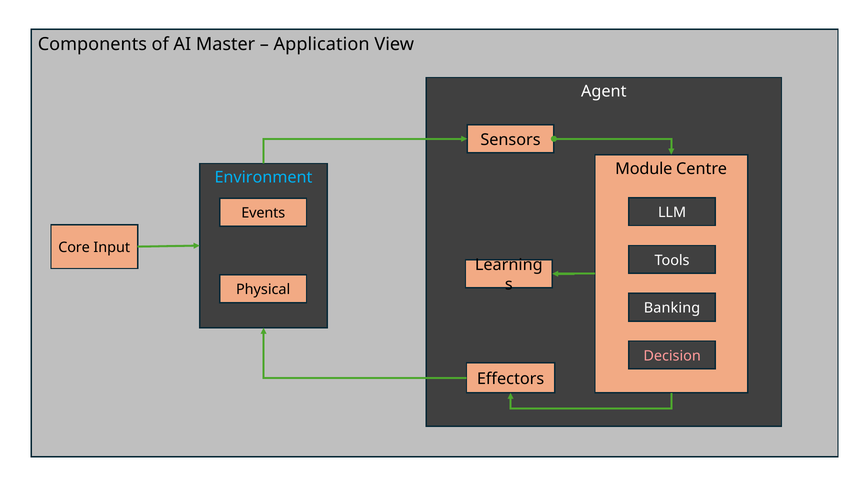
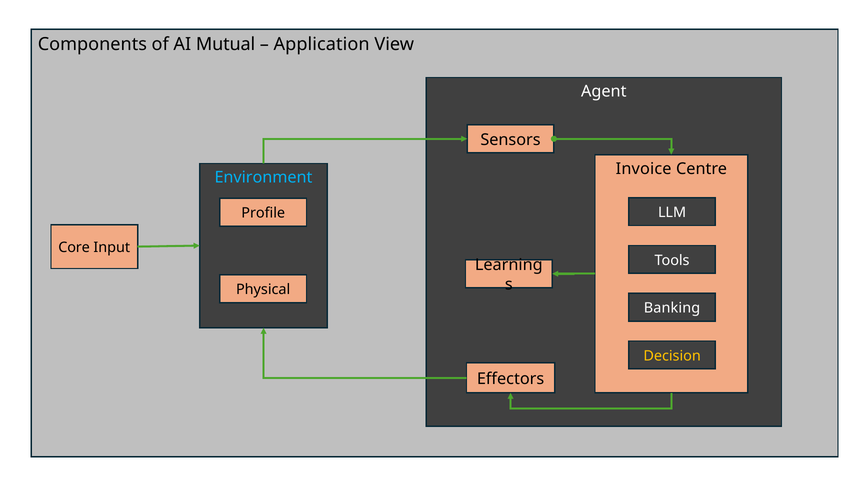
Master: Master -> Mutual (226, 45)
Module: Module -> Invoice (644, 169)
Events: Events -> Profile (263, 213)
Decision colour: pink -> yellow (672, 356)
